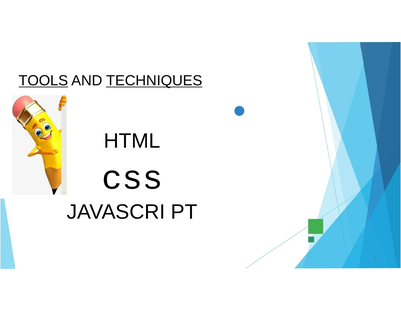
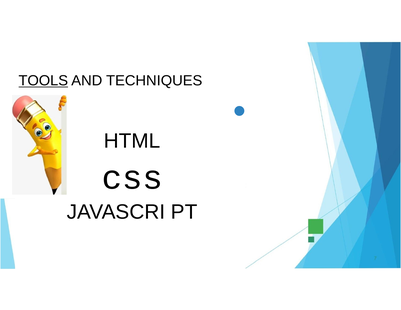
TECHNIQUES underline: present -> none (154, 81)
